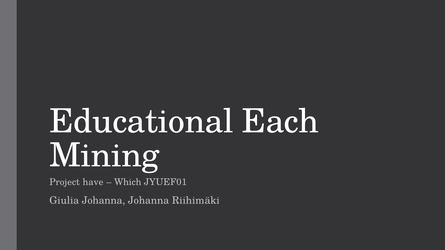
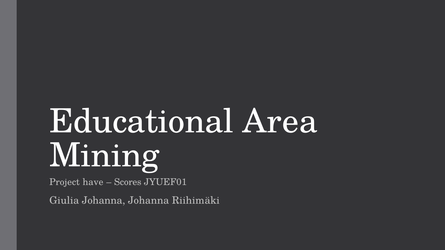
Each: Each -> Area (280, 122)
Which: Which -> Scores (128, 182)
